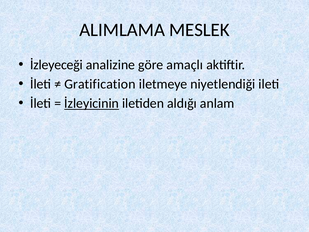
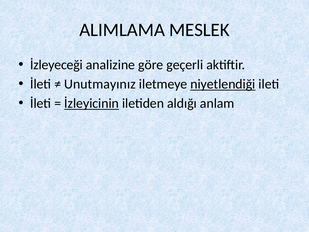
amaçlı: amaçlı -> geçerli (185, 65)
Gratification: Gratification -> Unutmayınız (100, 84)
niyetlendiği underline: none -> present (223, 84)
